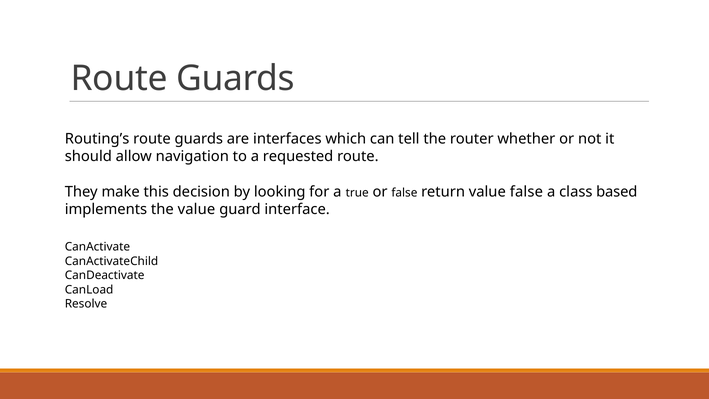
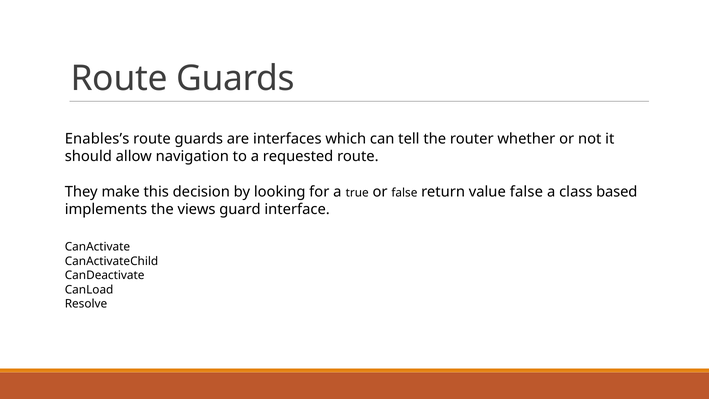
Routing’s: Routing’s -> Enables’s (97, 139)
the value: value -> views (197, 210)
